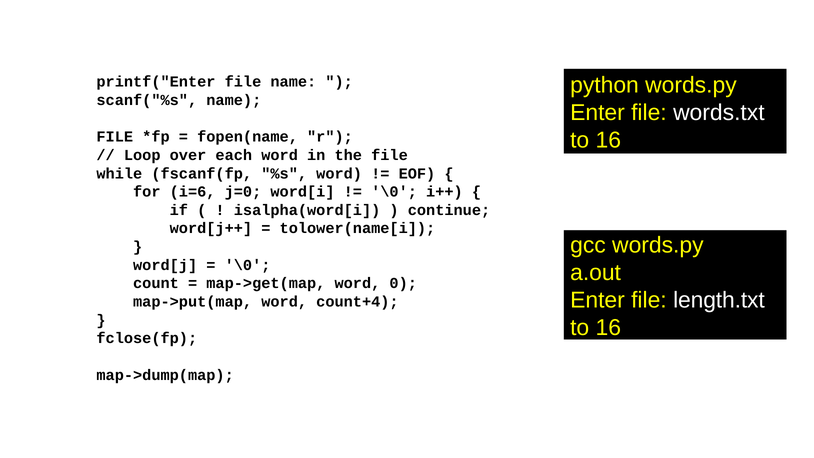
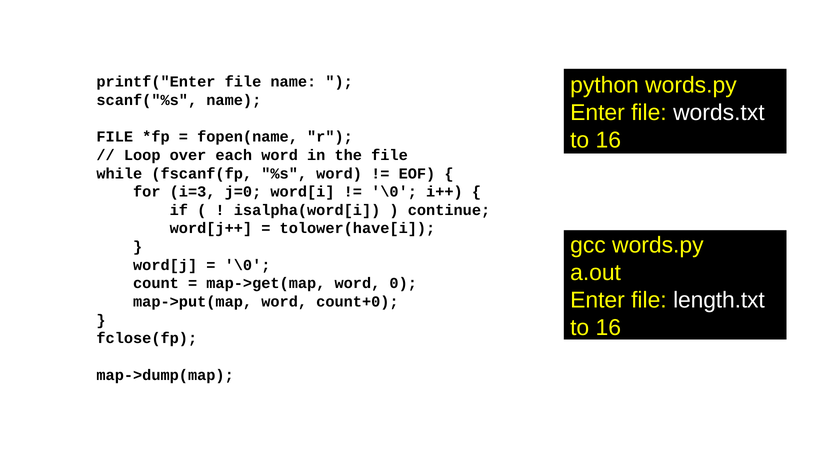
i=6: i=6 -> i=3 (193, 192)
tolower(name[i: tolower(name[i -> tolower(have[i (357, 228)
count+4: count+4 -> count+0 (357, 302)
